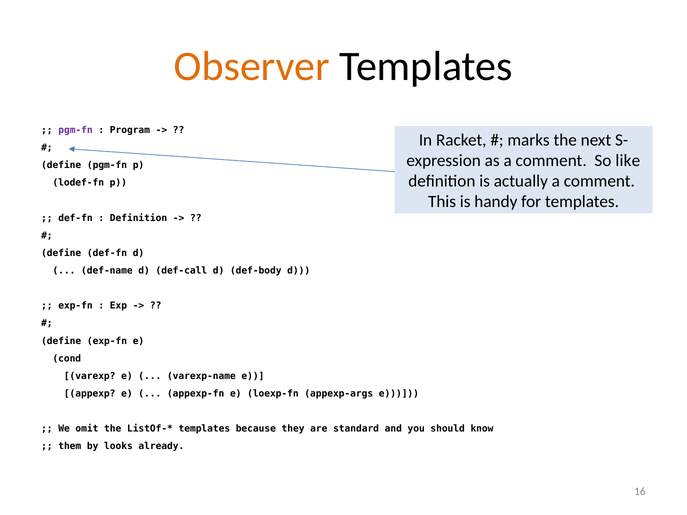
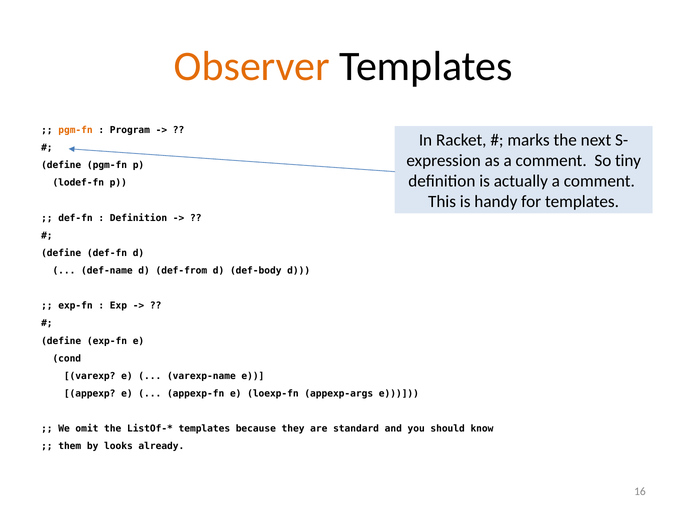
pgm-fn colour: purple -> orange (75, 130)
like: like -> tiny (628, 161)
def-call: def-call -> def-from (181, 271)
